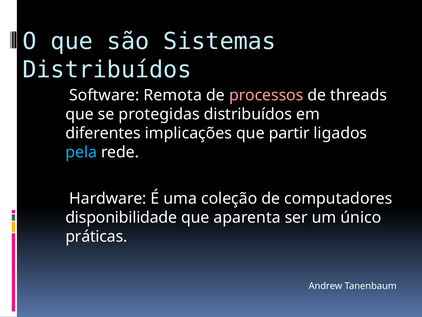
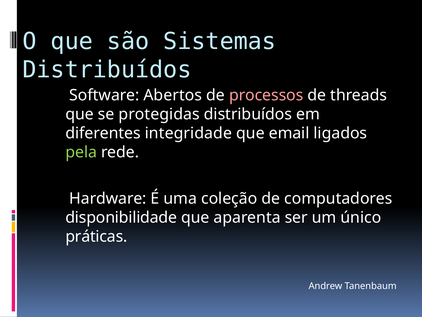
Remota: Remota -> Abertos (173, 95)
implicações: implicações -> integridade (188, 133)
partir: partir -> email (289, 133)
pela colour: light blue -> light green (81, 152)
